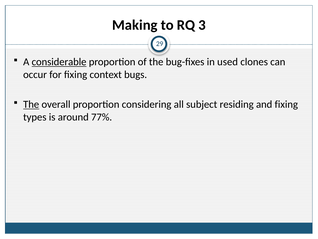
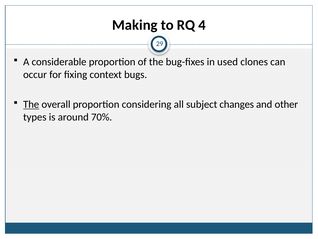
3: 3 -> 4 (202, 25)
considerable underline: present -> none (59, 62)
residing: residing -> changes (237, 104)
and fixing: fixing -> other (286, 104)
77%: 77% -> 70% (102, 117)
